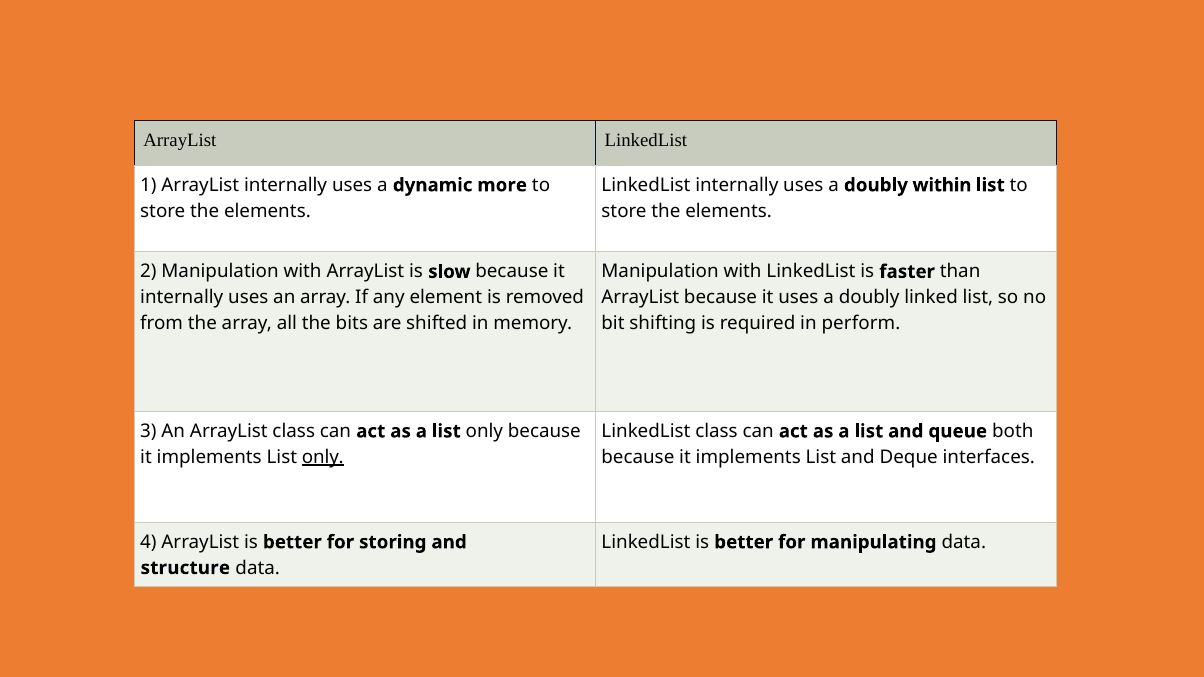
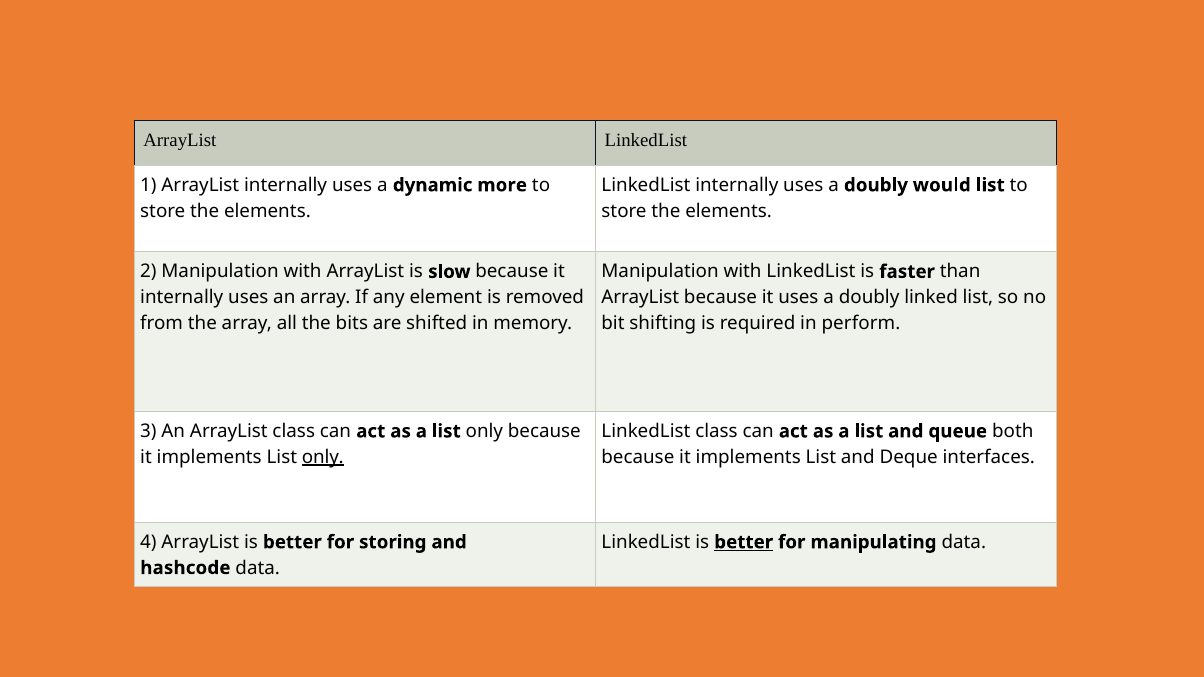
within: within -> would (942, 185)
better underline: none -> present (744, 542)
structure: structure -> hashcode (185, 568)
